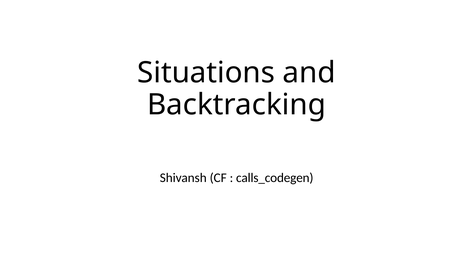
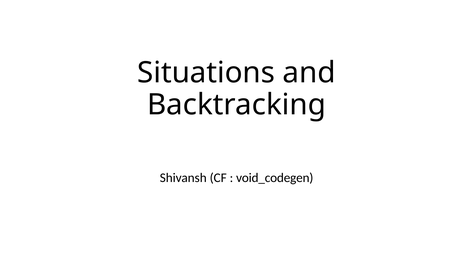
calls_codegen: calls_codegen -> void_codegen (275, 178)
